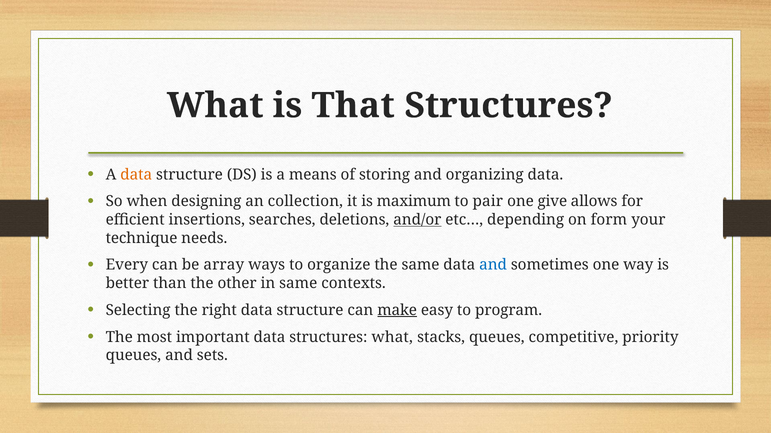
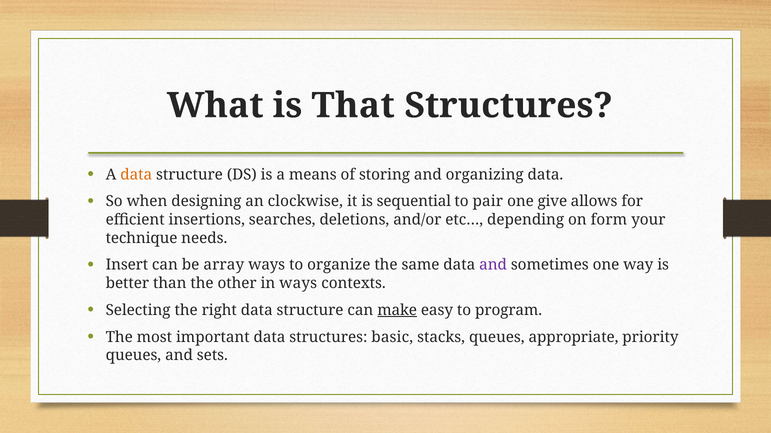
collection: collection -> clockwise (305, 202)
maximum: maximum -> sequential (414, 202)
and/or underline: present -> none (417, 220)
Every: Every -> Insert (127, 265)
and colour: blue -> purple (493, 265)
in same: same -> ways (298, 284)
structures what: what -> basic (392, 338)
competitive: competitive -> appropriate (573, 338)
